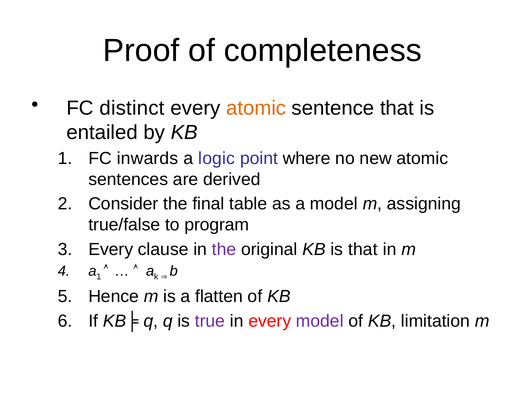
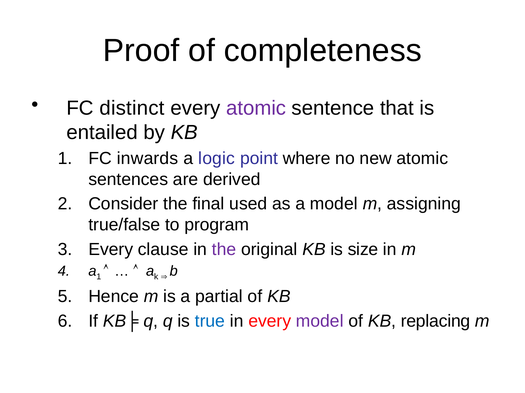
atomic colour: orange -> purple (256, 108)
table: table -> used (248, 204)
is that: that -> size (363, 250)
flatten: flatten -> partial (219, 297)
true colour: purple -> blue (210, 322)
limitation: limitation -> replacing (436, 322)
